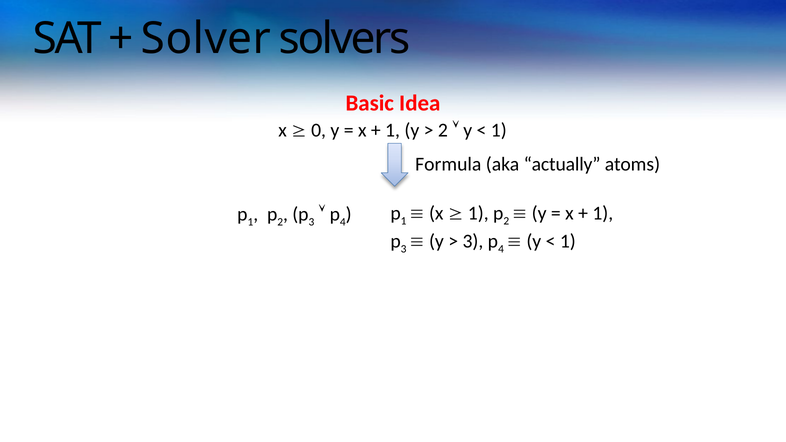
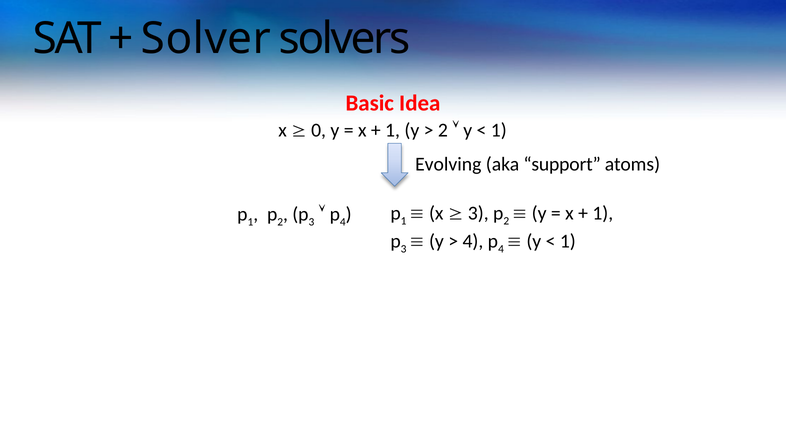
Formula: Formula -> Evolving (448, 165)
actually: actually -> support (562, 165)
1: 1 -> 3 (478, 213)
3: 3 -> 4 (473, 241)
